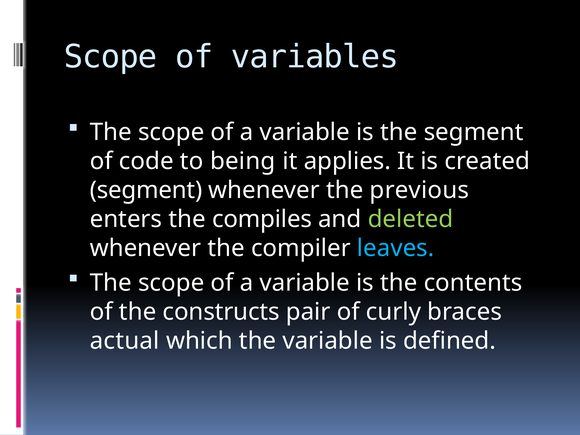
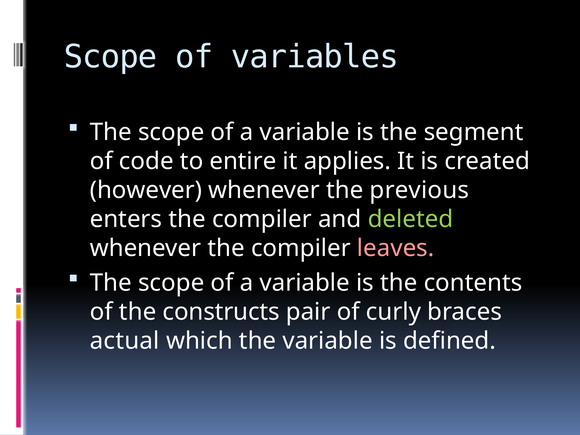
being: being -> entire (243, 161)
segment: segment -> however (146, 190)
enters the compiles: compiles -> compiler (262, 219)
leaves colour: light blue -> pink (396, 248)
